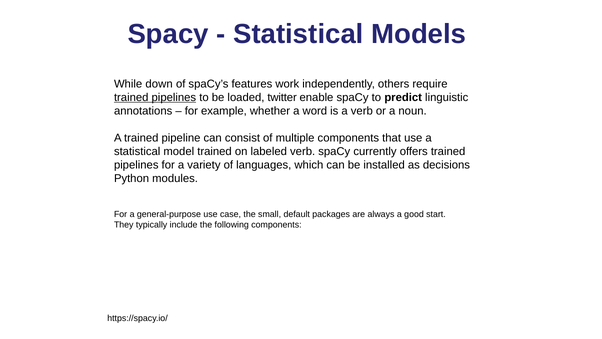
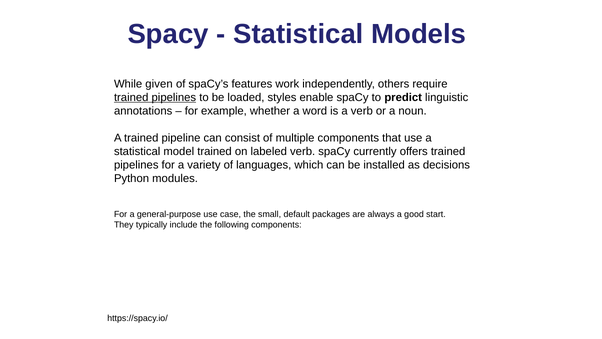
down: down -> given (159, 84)
twitter: twitter -> styles (282, 97)
